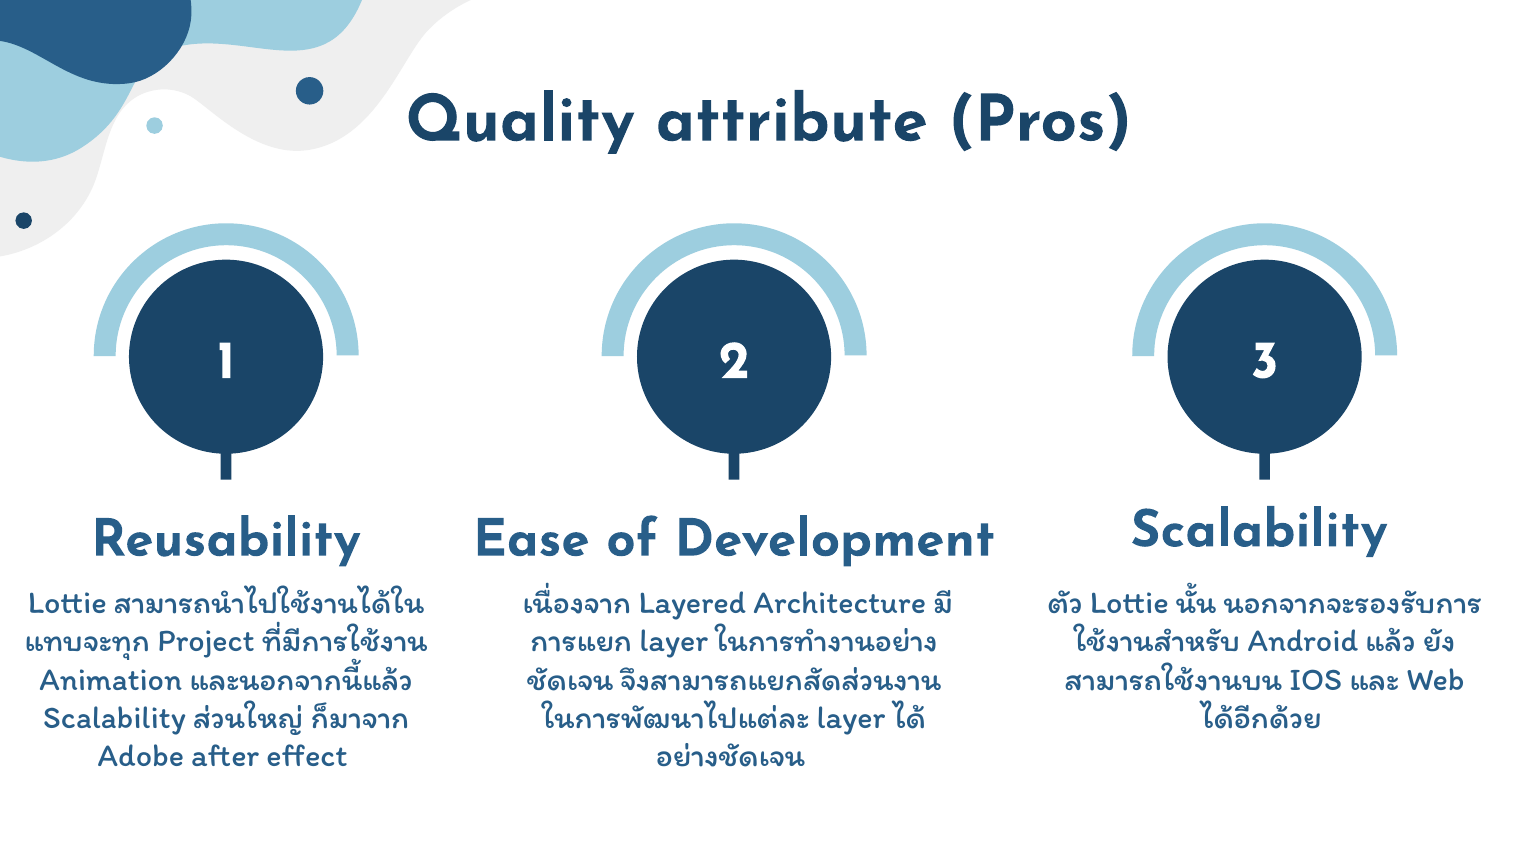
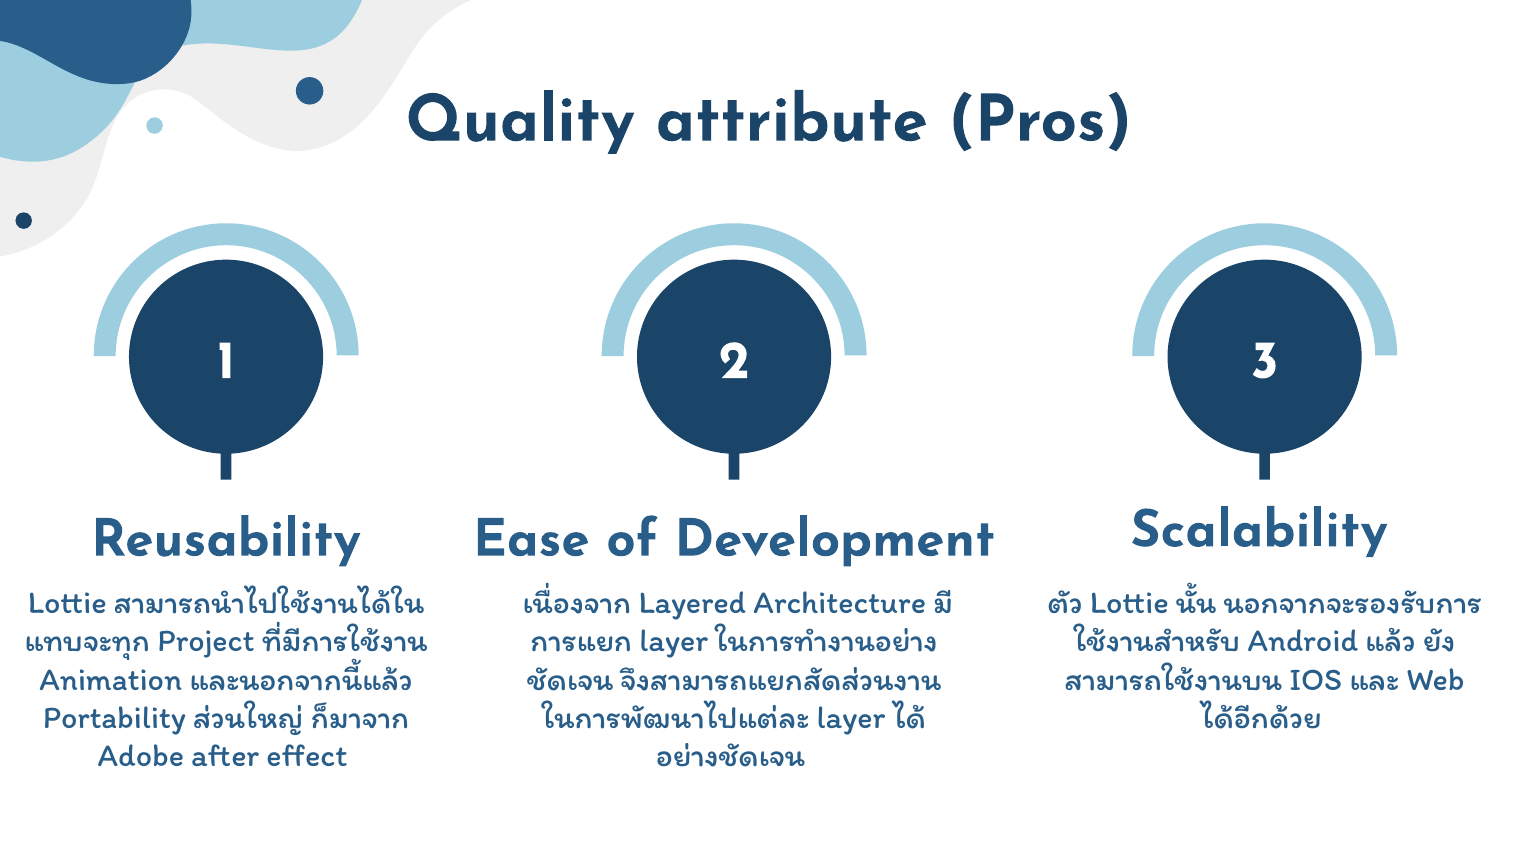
Scalability: Scalability -> Portability (114, 718)
